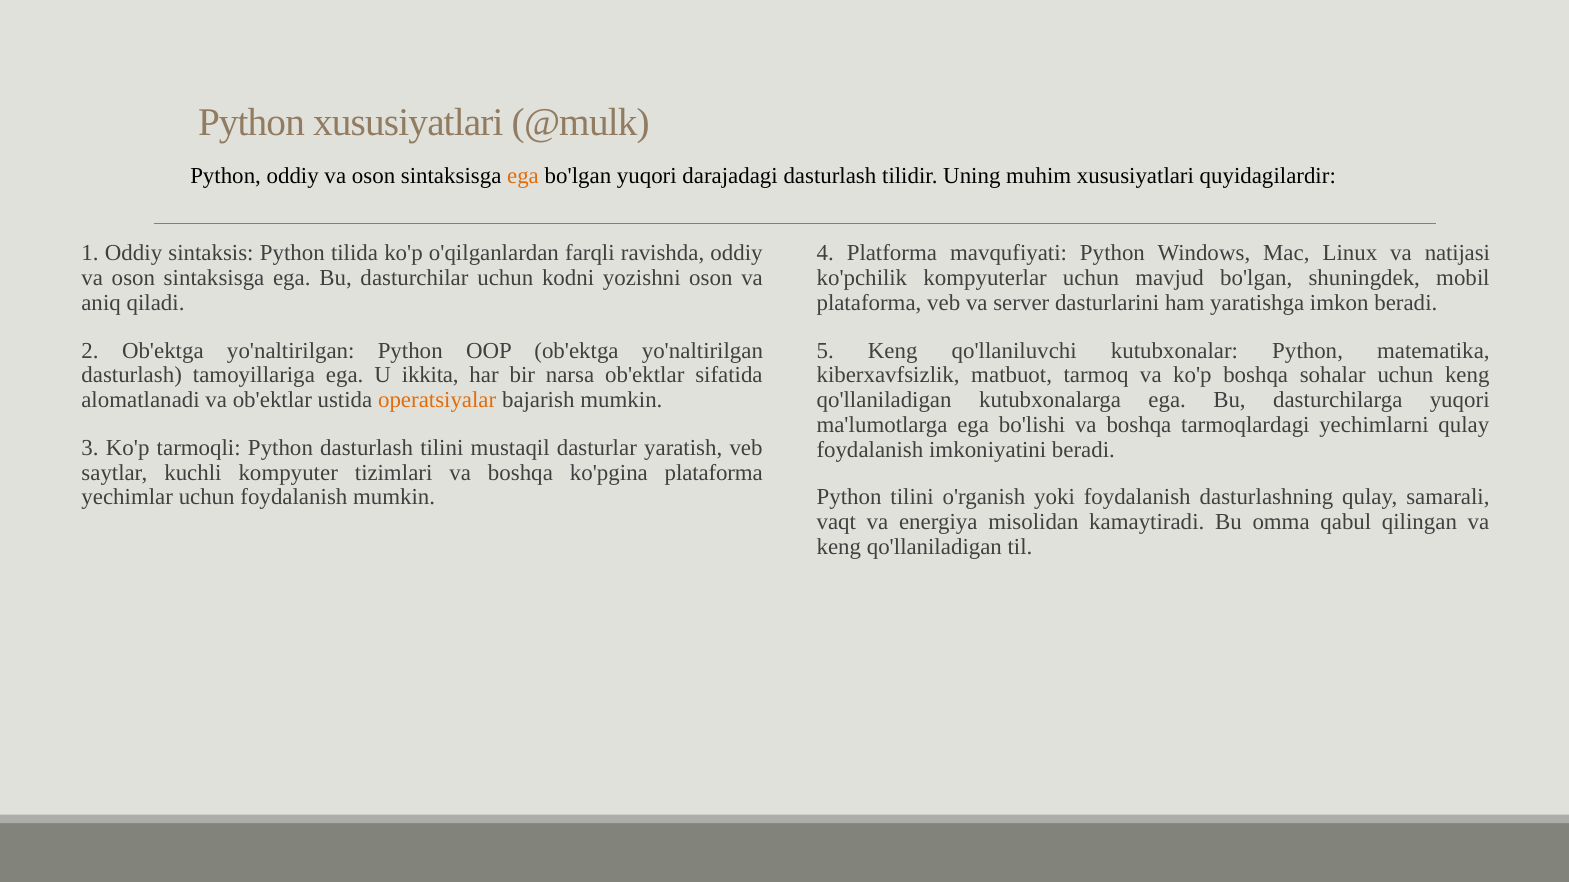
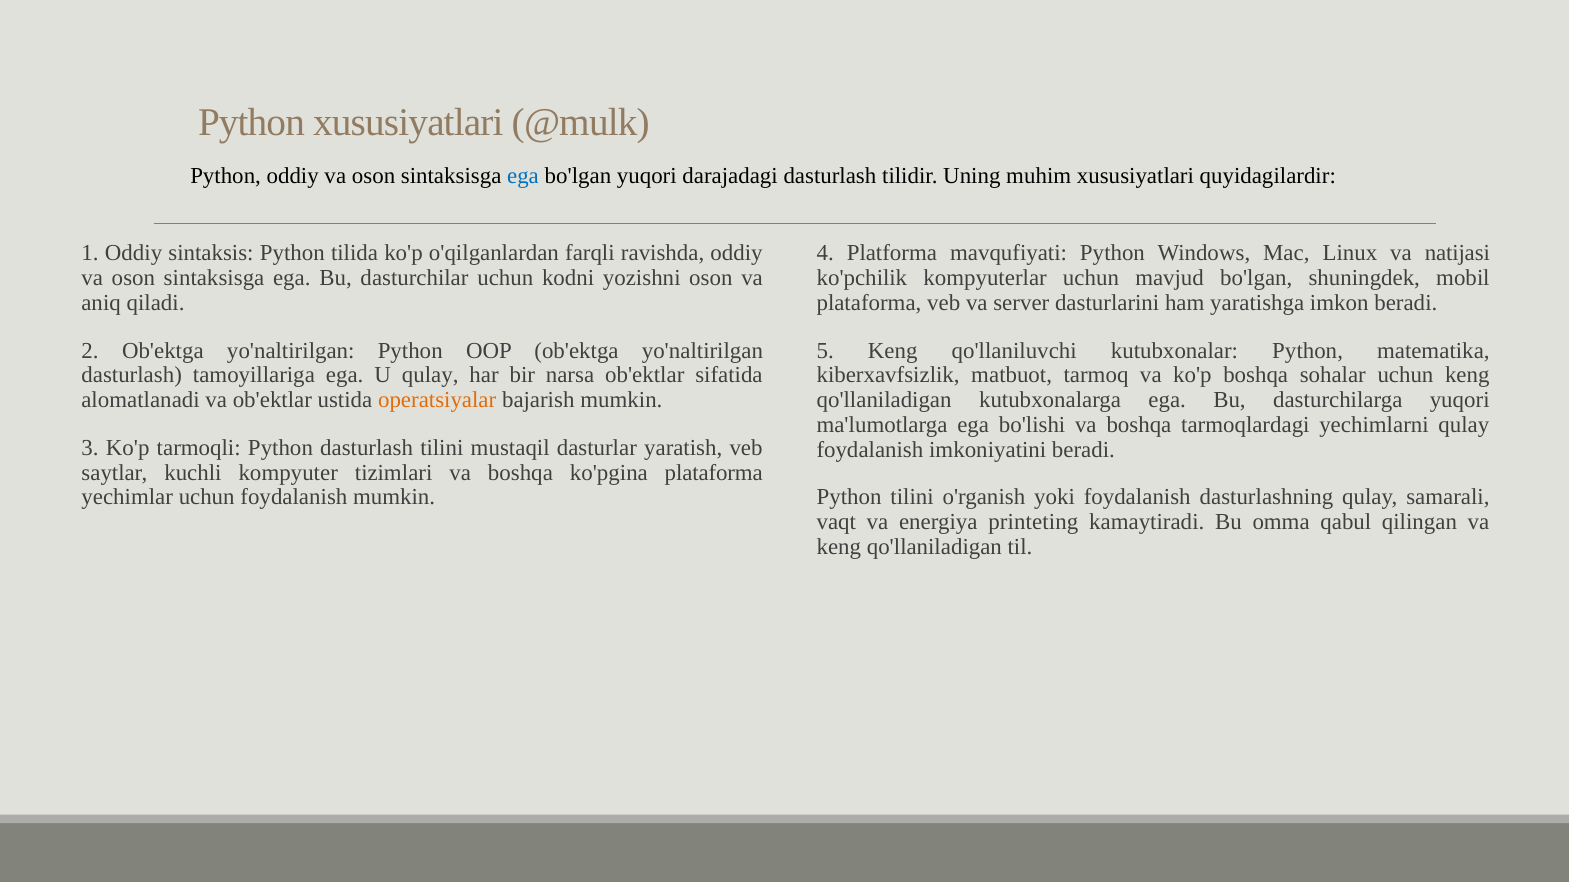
ega colour: orange -> blue (523, 176)
U ikkita: ikkita -> qulay (430, 376)
misolidan: misolidan -> printeting (1033, 522)
